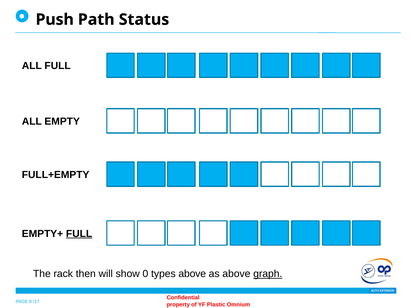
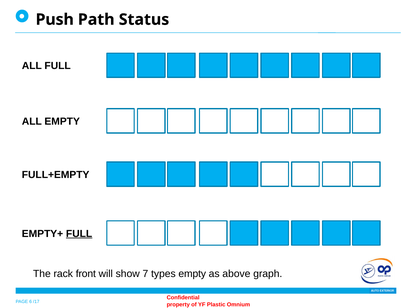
then: then -> front (86, 274)
0: 0 -> 7 (145, 274)
types above: above -> empty (192, 274)
graph underline: present -> none (268, 274)
